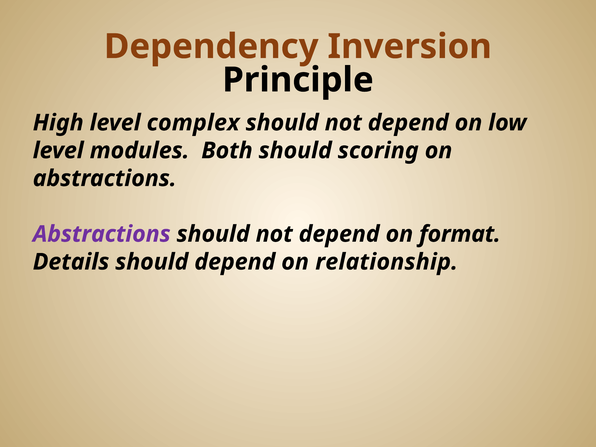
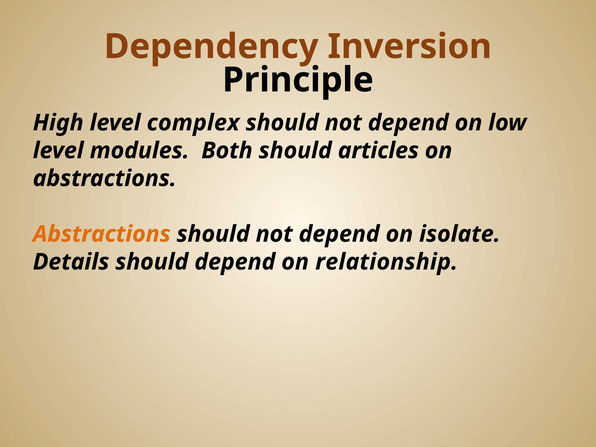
scoring: scoring -> articles (378, 151)
Abstractions colour: purple -> orange (102, 234)
format: format -> isolate (460, 234)
